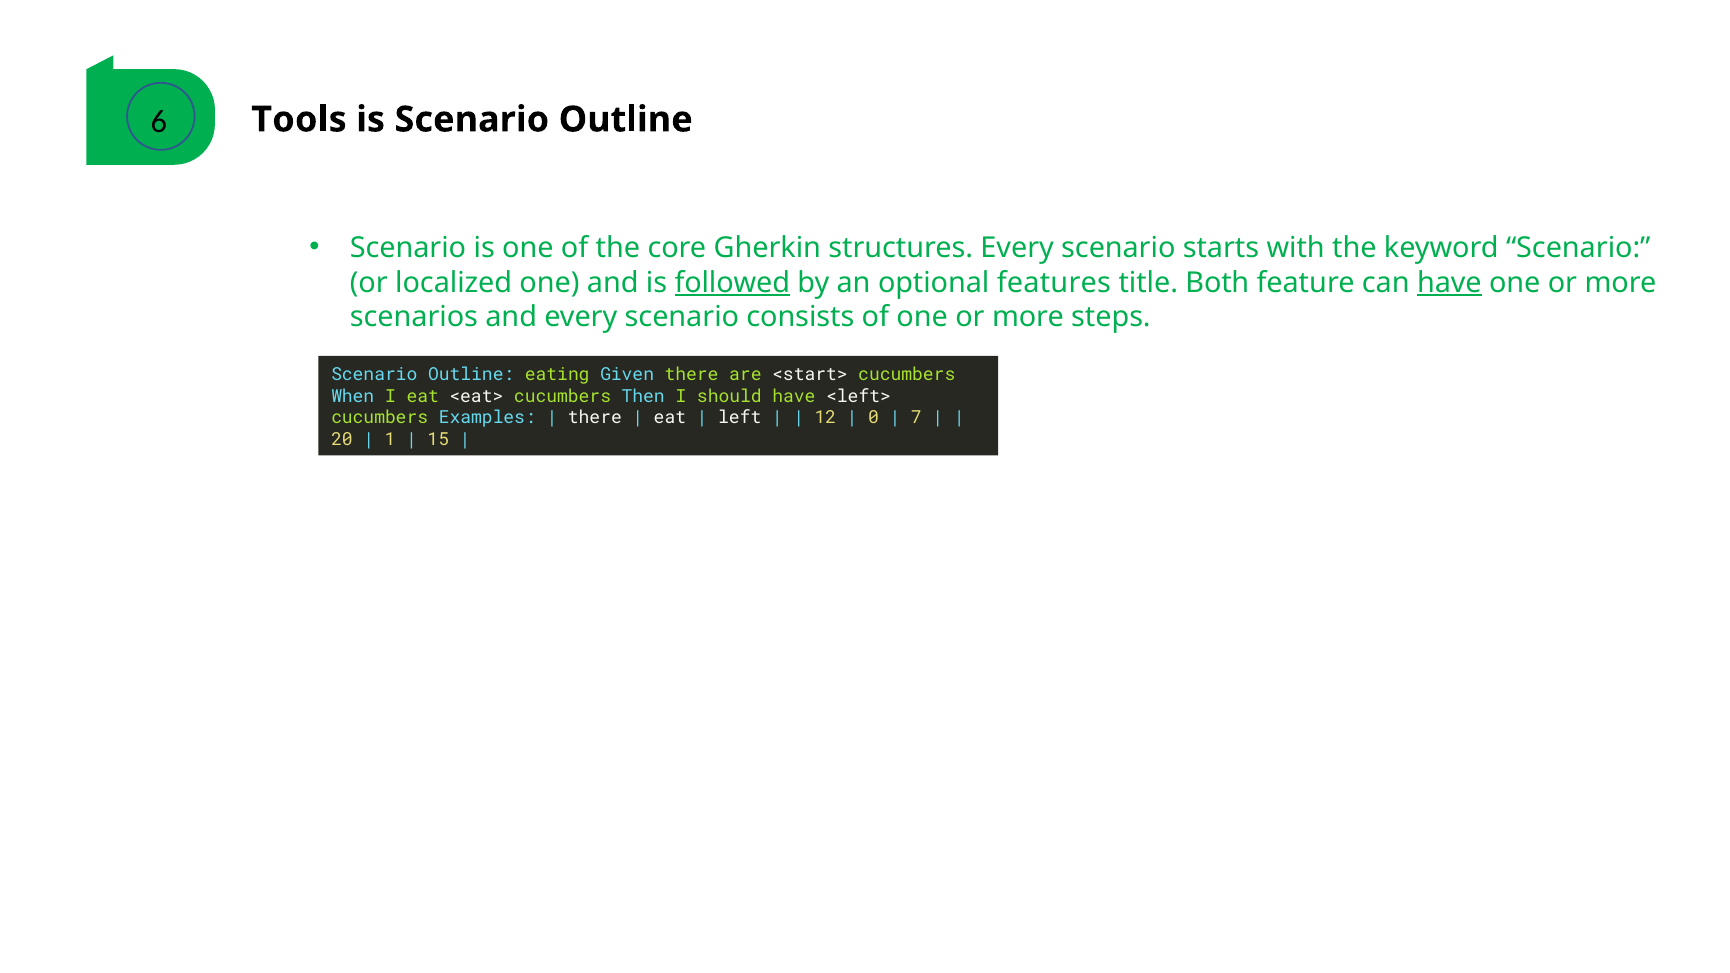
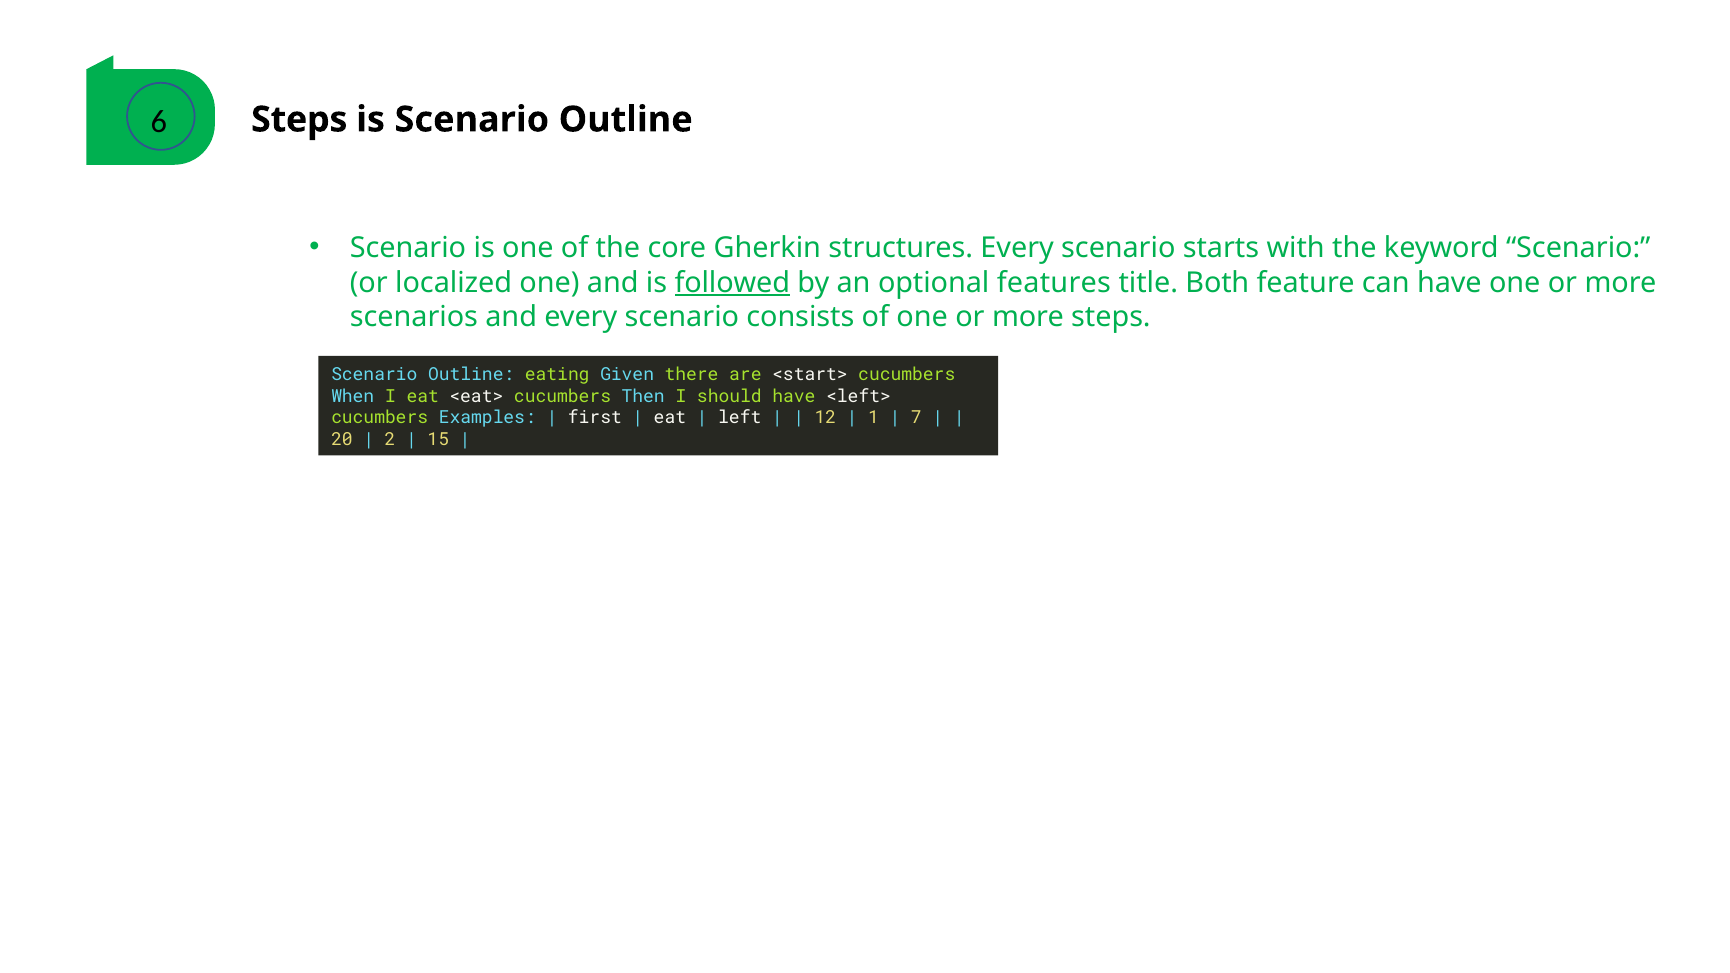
Tools: Tools -> Steps (299, 120)
have underline: present -> none (1449, 283)
there: there -> first (595, 418)
0: 0 -> 1 (874, 418)
1: 1 -> 2 (390, 439)
